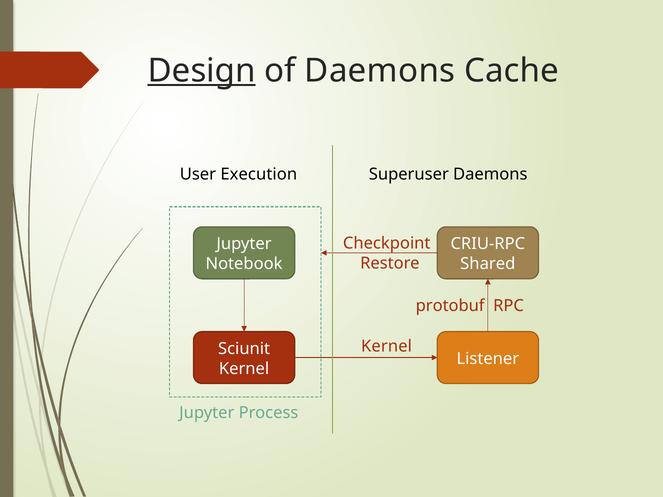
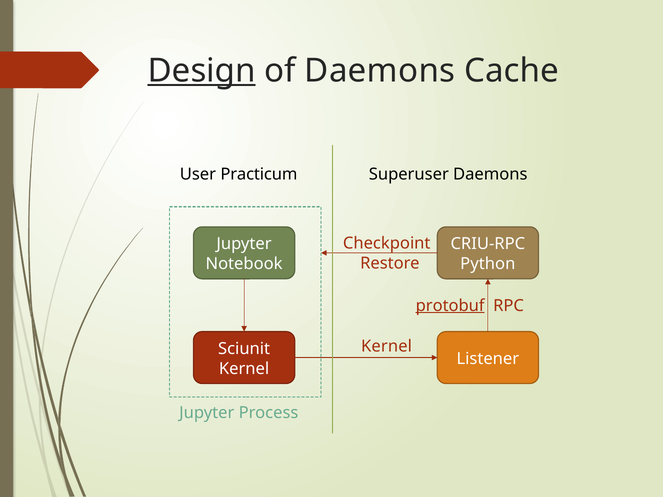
Execution: Execution -> Practicum (259, 175)
Shared: Shared -> Python (488, 264)
protobuf underline: none -> present (450, 306)
